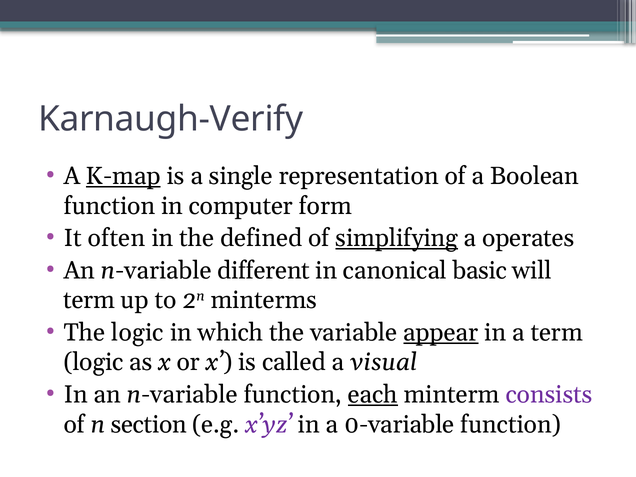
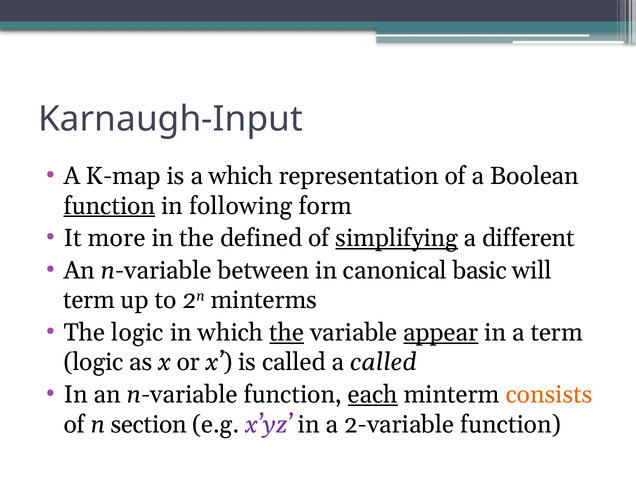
Karnaugh-Verify: Karnaugh-Verify -> Karnaugh-Input (171, 119)
K-map underline: present -> none (123, 176)
a single: single -> which (241, 176)
function underline: none -> present (109, 206)
computer: computer -> following (241, 206)
often: often -> more (117, 238)
operates: operates -> different (528, 238)
different: different -> between (263, 271)
the underline: none -> present (287, 333)
a visual: visual -> called (384, 362)
consists colour: purple -> orange (549, 395)
0-variable: 0-variable -> 2-variable (399, 424)
